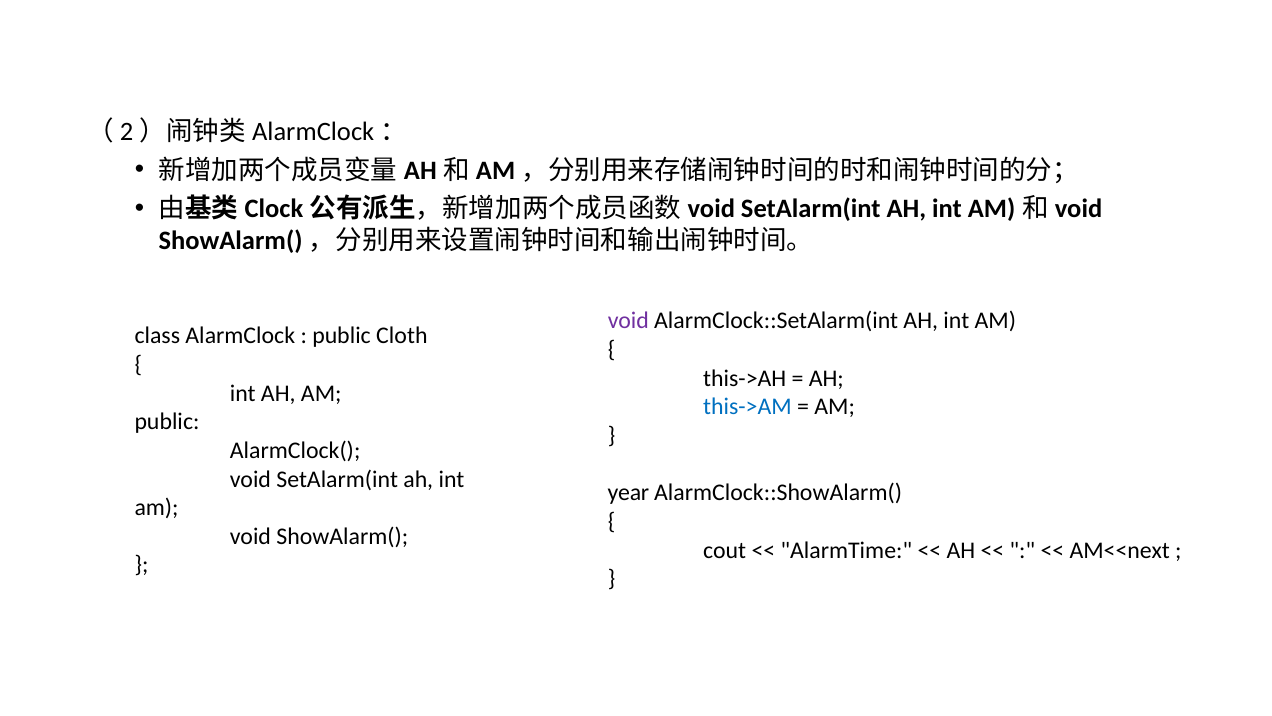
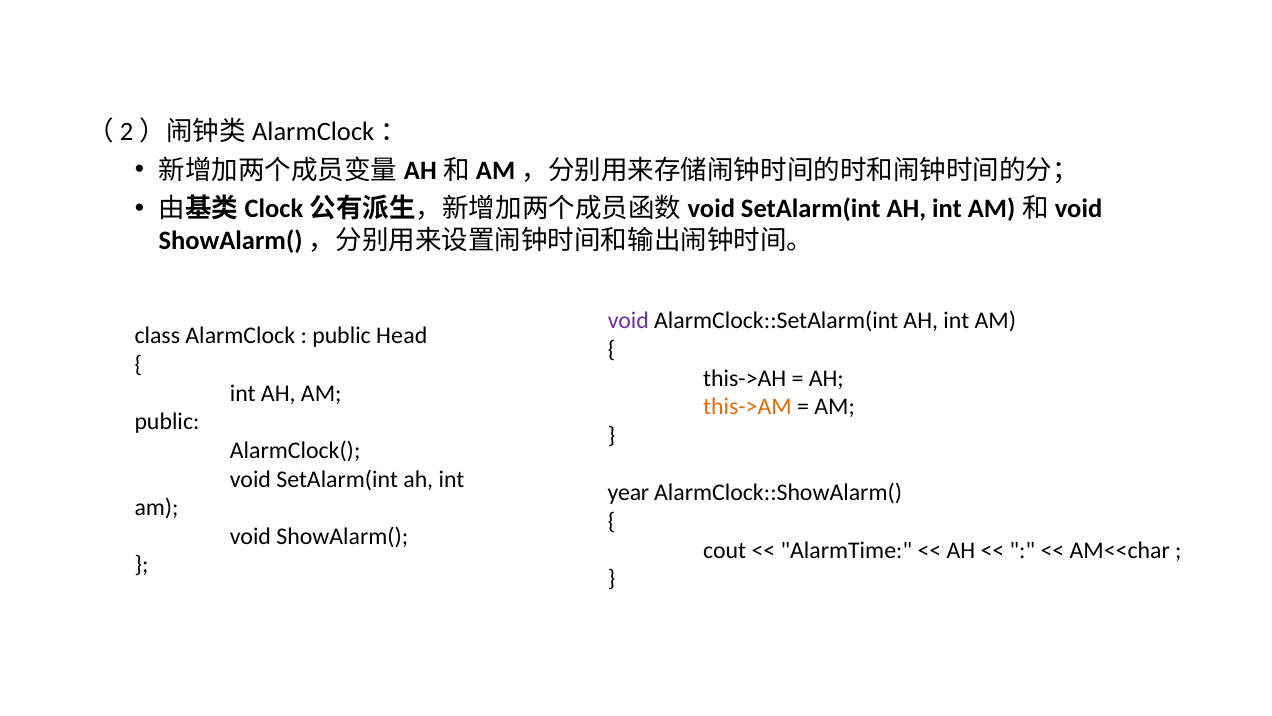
Cloth: Cloth -> Head (402, 336)
this->AM colour: blue -> orange (747, 407)
AM<<next: AM<<next -> AM<<char (1120, 550)
